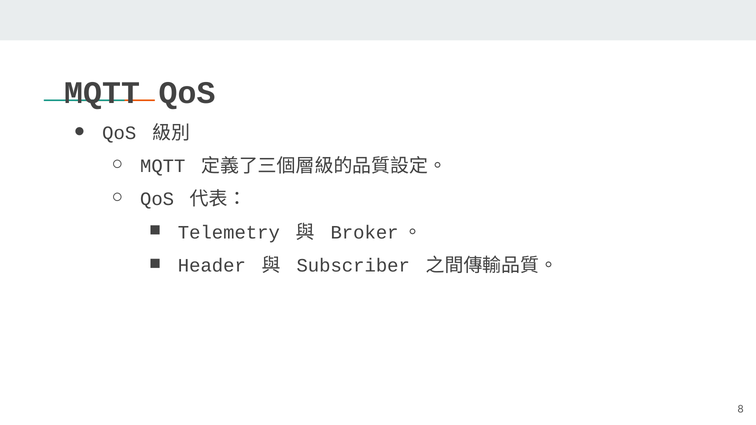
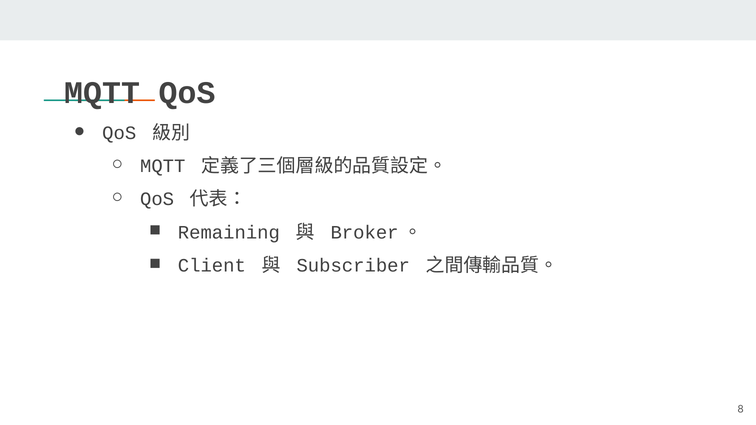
Telemetry: Telemetry -> Remaining (229, 232)
Header: Header -> Client (212, 266)
